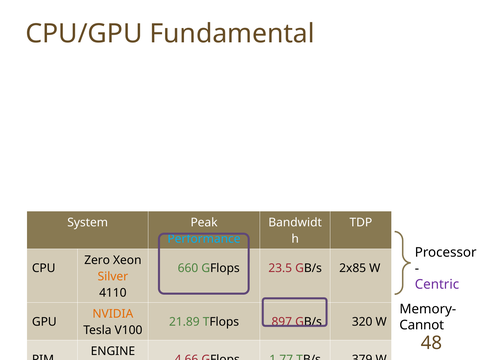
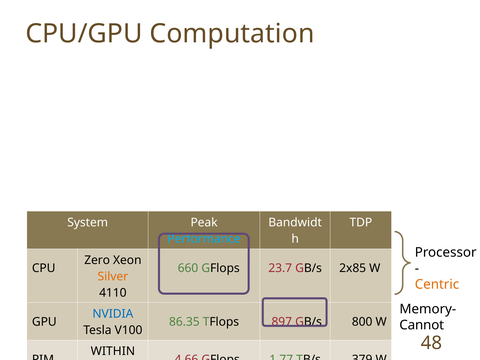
Fundamental: Fundamental -> Computation (232, 34)
23.5: 23.5 -> 23.7 (280, 268)
Centric colour: purple -> orange (437, 284)
NVIDIA colour: orange -> blue (113, 314)
21.89: 21.89 -> 86.35 (184, 322)
320: 320 -> 800 (362, 322)
ENGINE: ENGINE -> WITHIN (113, 351)
